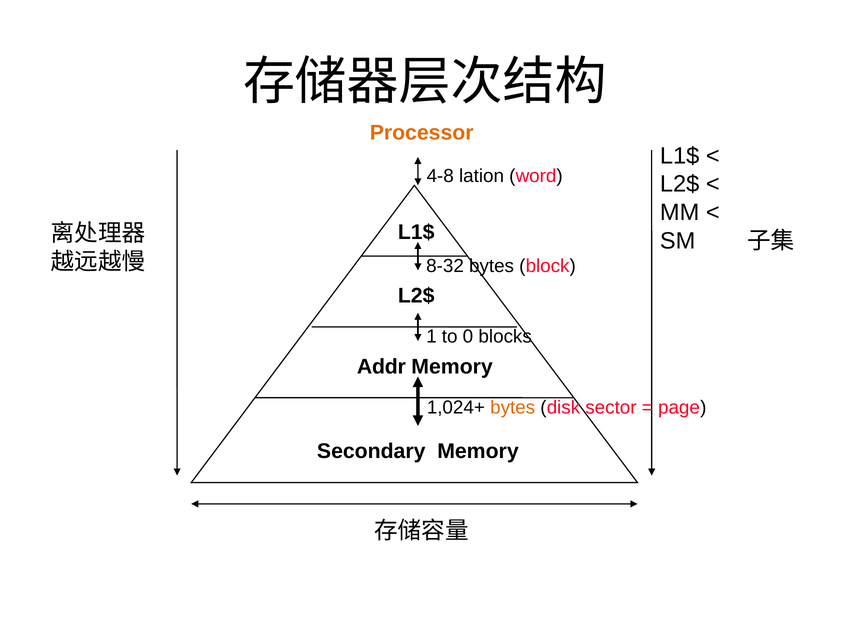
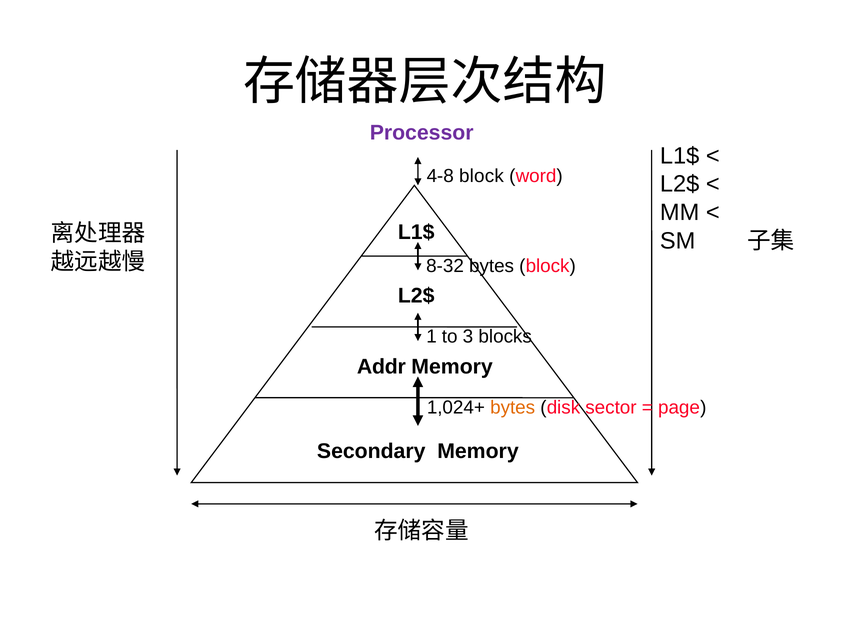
Processor colour: orange -> purple (422, 133)
4-8 lation: lation -> block (481, 176)
0: 0 -> 3 (468, 337)
